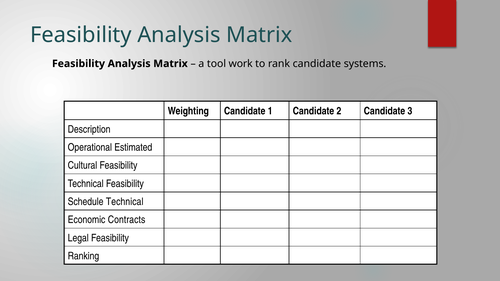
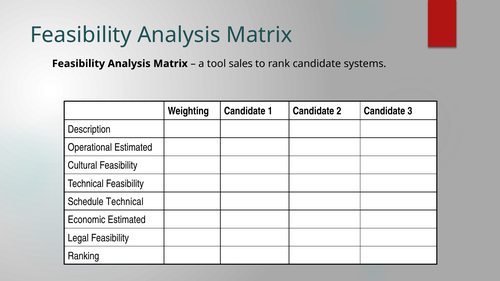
work: work -> sales (241, 64)
Economic Contracts: Contracts -> Estimated (127, 220)
